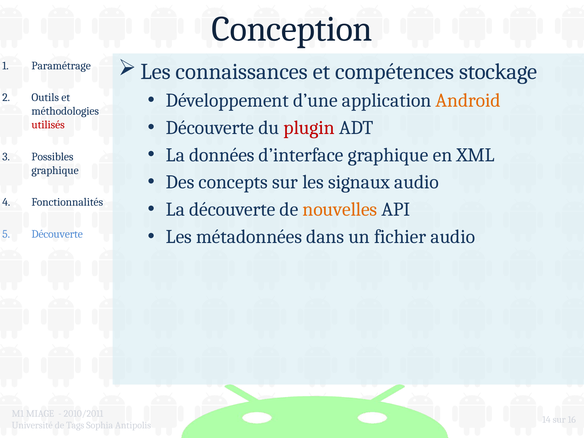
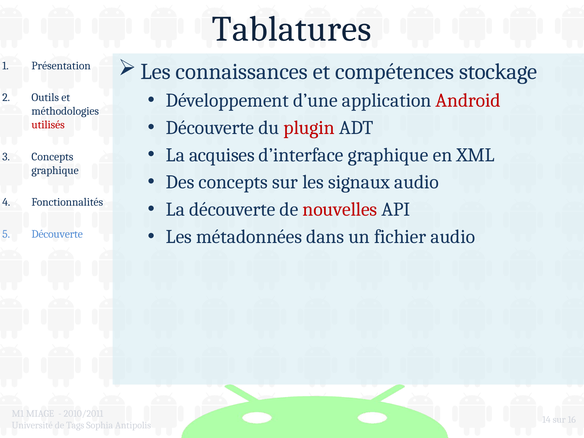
Conception: Conception -> Tablatures (292, 29)
Paramétrage: Paramétrage -> Présentation (61, 66)
Android colour: orange -> red (468, 100)
données: données -> acquises (222, 155)
Possibles: Possibles -> Concepts (52, 157)
nouvelles colour: orange -> red (340, 209)
